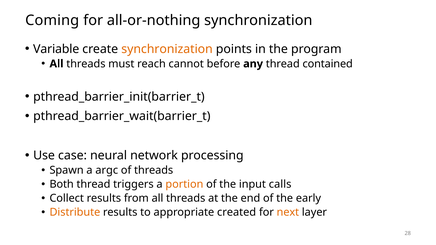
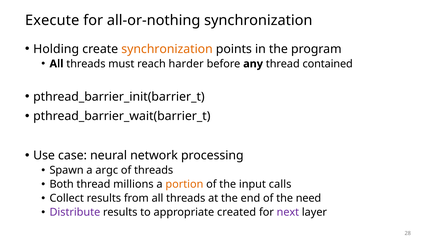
Coming: Coming -> Execute (52, 20)
Variable: Variable -> Holding (56, 49)
cannot: cannot -> harder (186, 64)
triggers: triggers -> millions (133, 184)
early: early -> need (308, 198)
Distribute colour: orange -> purple (75, 212)
next colour: orange -> purple (288, 212)
